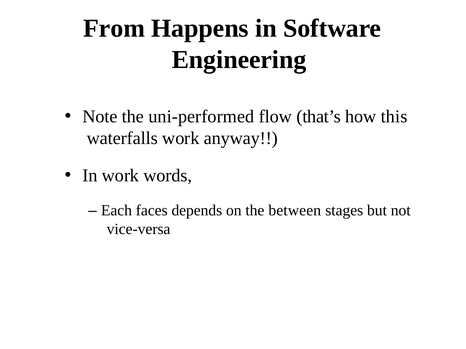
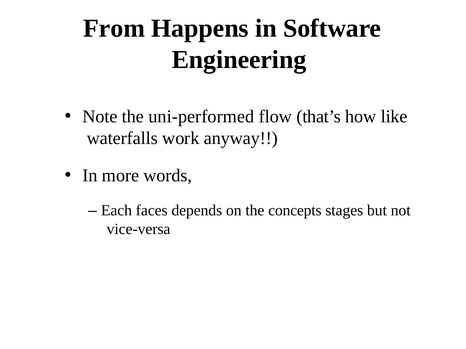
this: this -> like (394, 117)
In work: work -> more (121, 176)
between: between -> concepts (295, 211)
